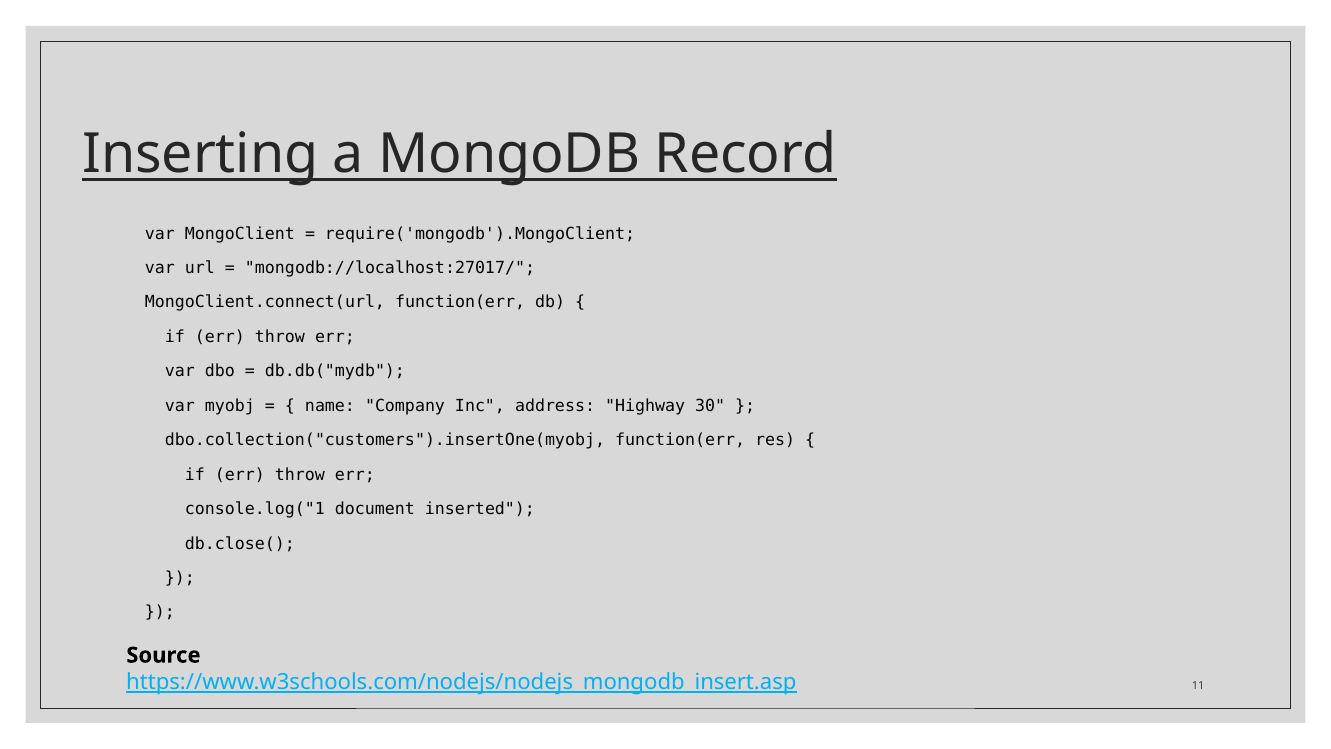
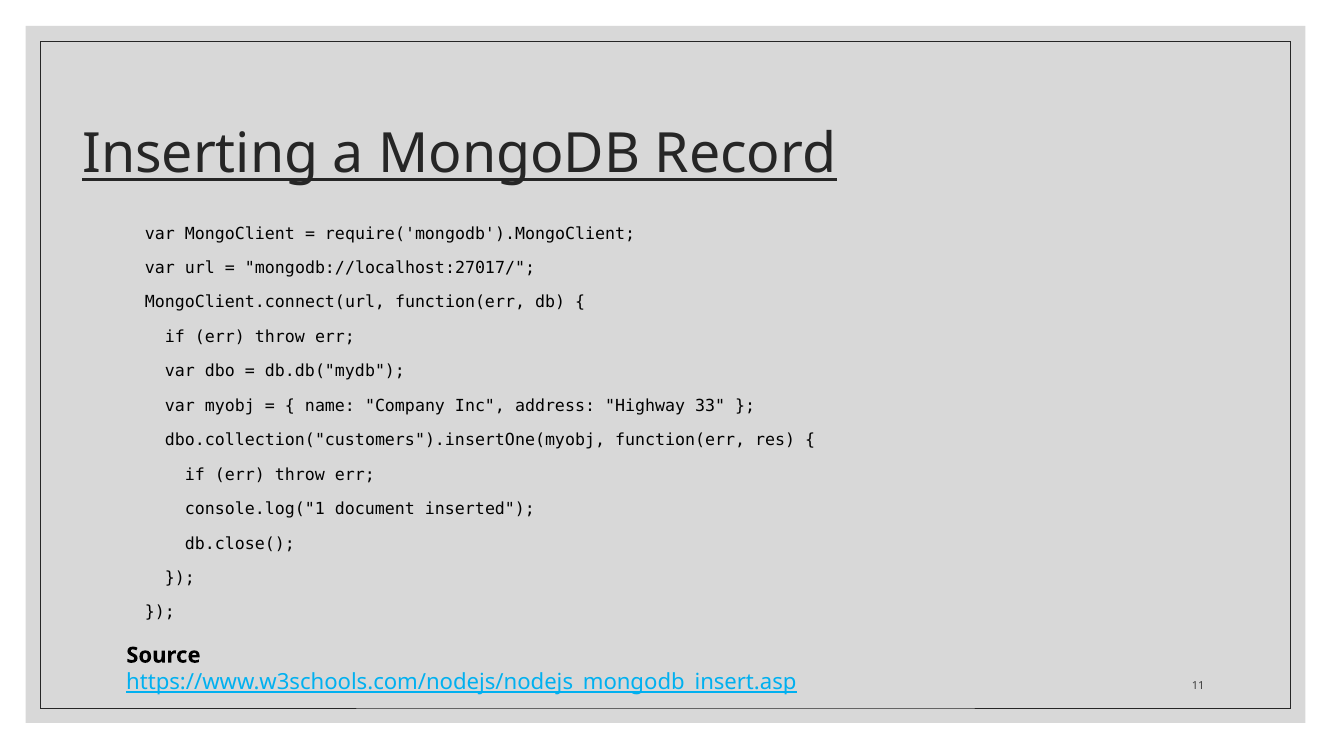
30: 30 -> 33 (710, 406)
